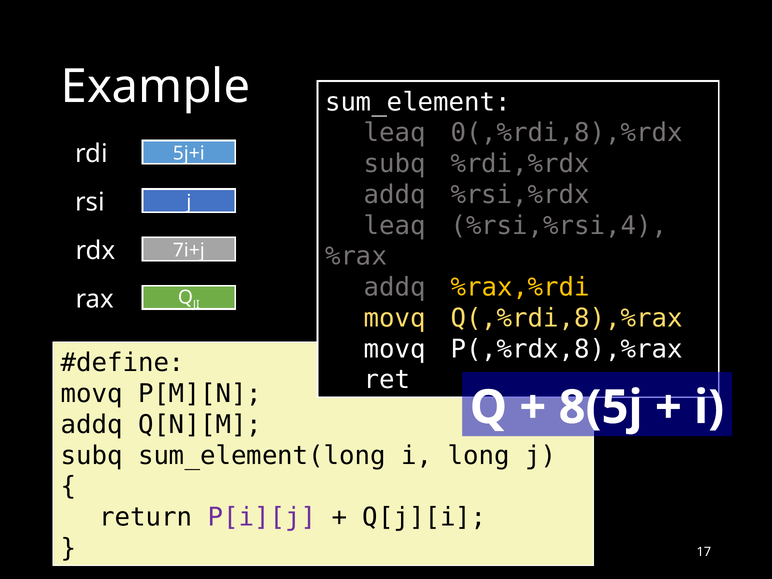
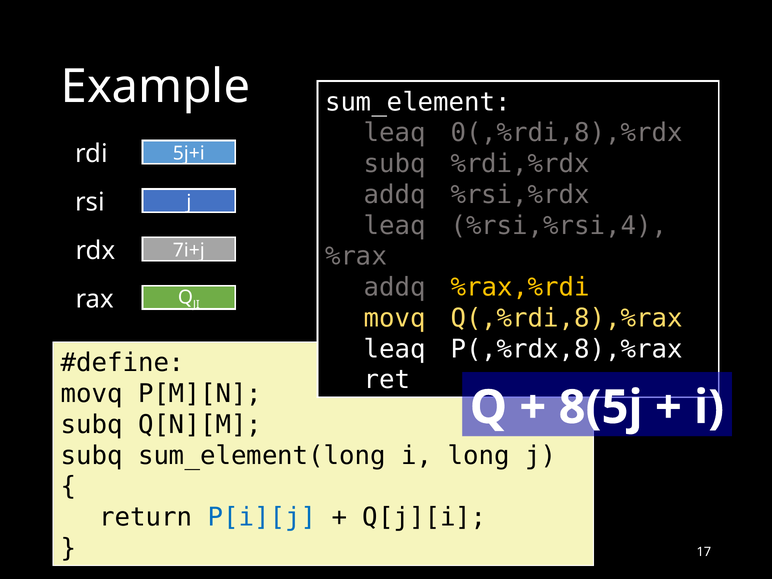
movq: movq -> leaq (395, 349)
addq: addq -> subq (92, 425)
P[i][j colour: purple -> blue (262, 517)
